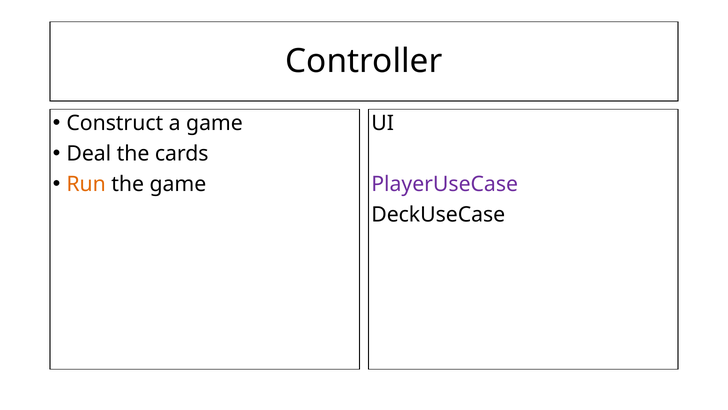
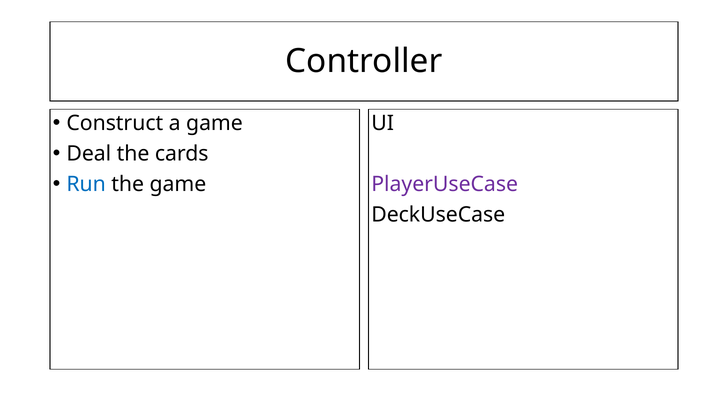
Run colour: orange -> blue (86, 184)
